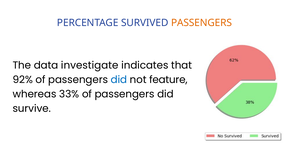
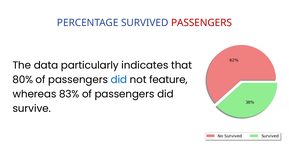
PASSENGERS colour: orange -> red (202, 23)
investigate: investigate -> particularly (90, 65)
92%: 92% -> 80% (23, 79)
33%: 33% -> 83% (69, 94)
